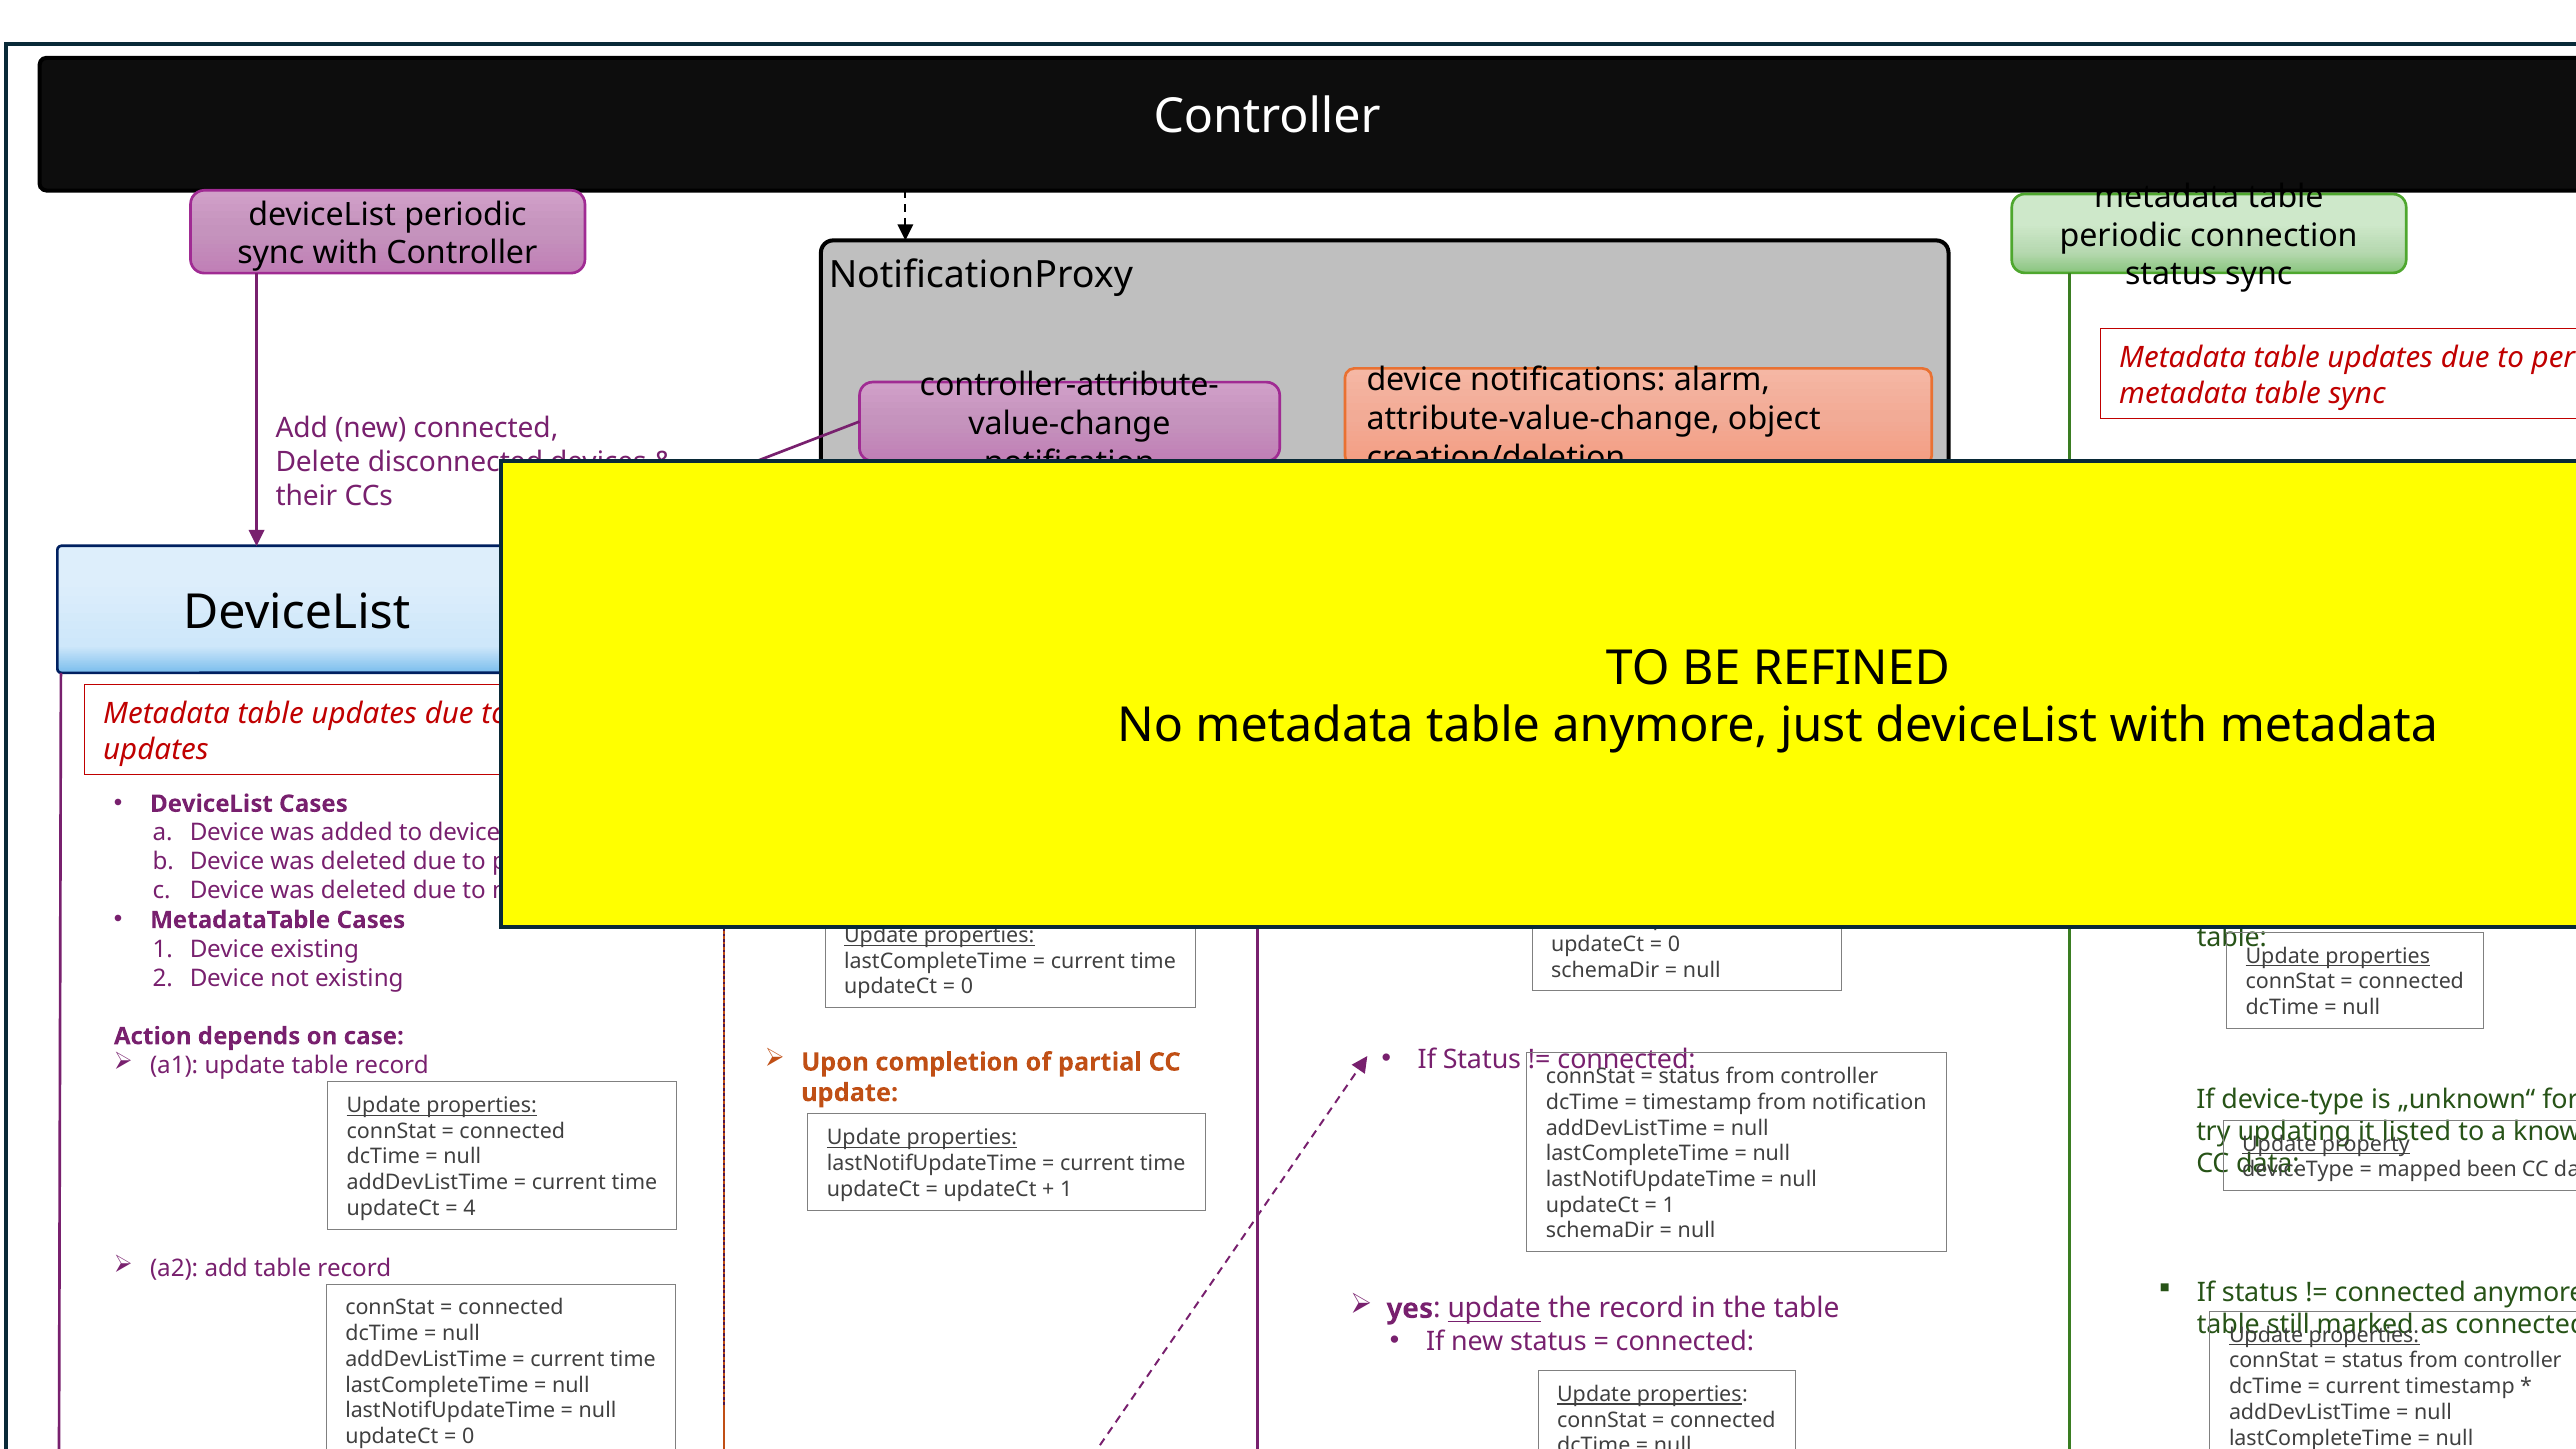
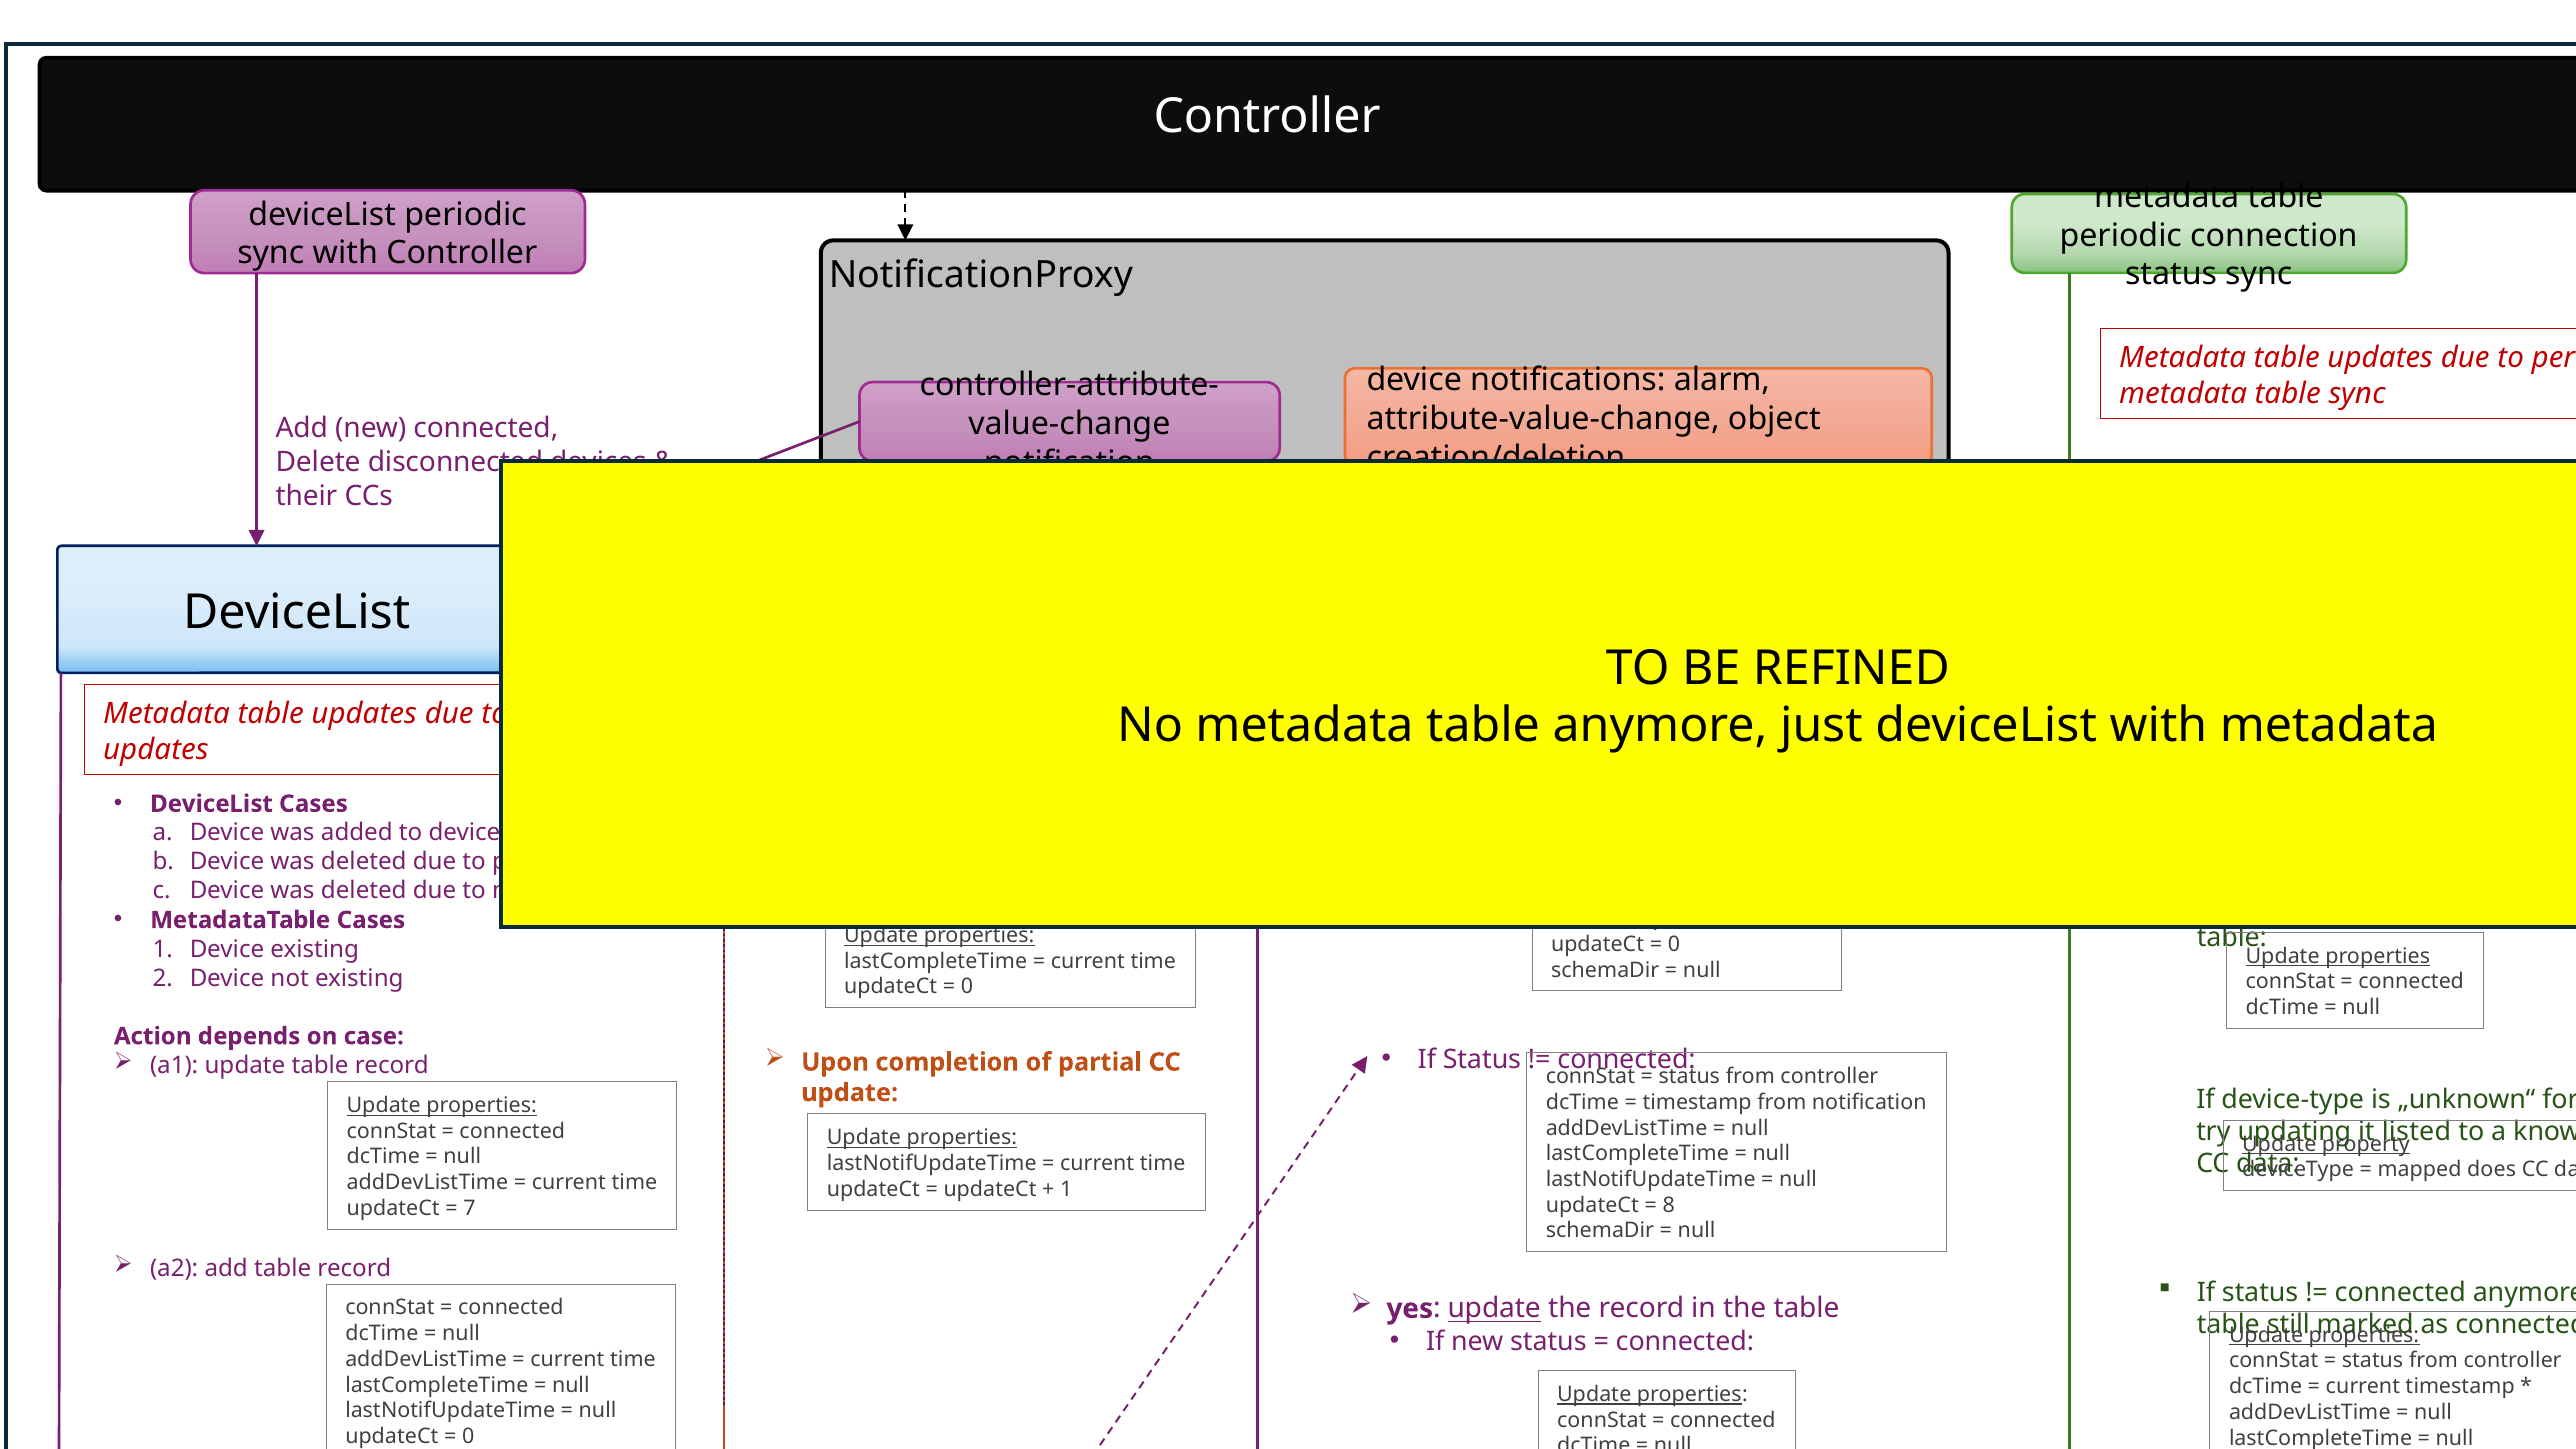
mapped been: been -> does (2492, 1170)
1: 1 -> 8 (1669, 1205)
4: 4 -> 7 (470, 1208)
